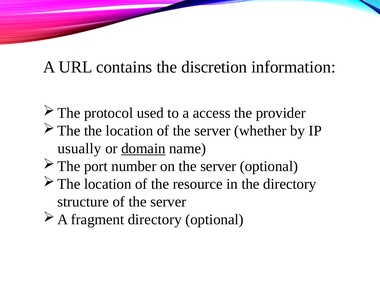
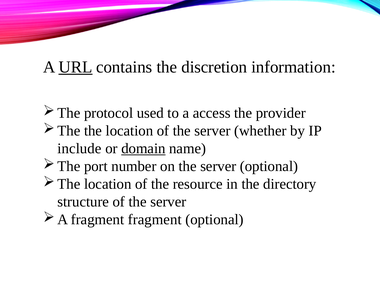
URL underline: none -> present (76, 67)
usually: usually -> include (79, 149)
fragment directory: directory -> fragment (155, 220)
